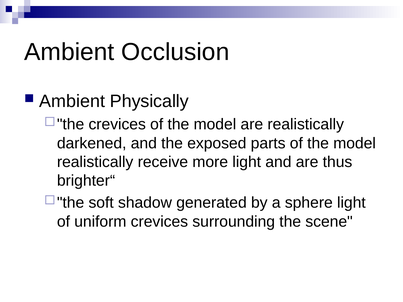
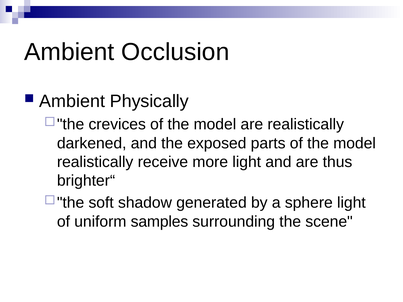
uniform crevices: crevices -> samples (159, 222)
